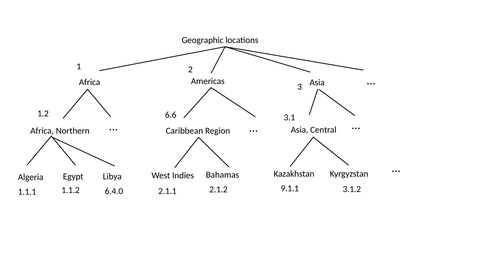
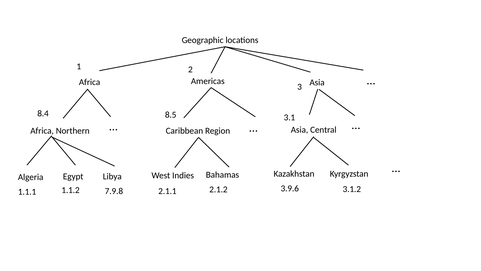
1.2: 1.2 -> 8.4 (43, 113)
6.6: 6.6 -> 8.5 (171, 115)
9.1.1: 9.1.1 -> 3.9.6 (290, 188)
6.4.0: 6.4.0 -> 7.9.8 (114, 191)
